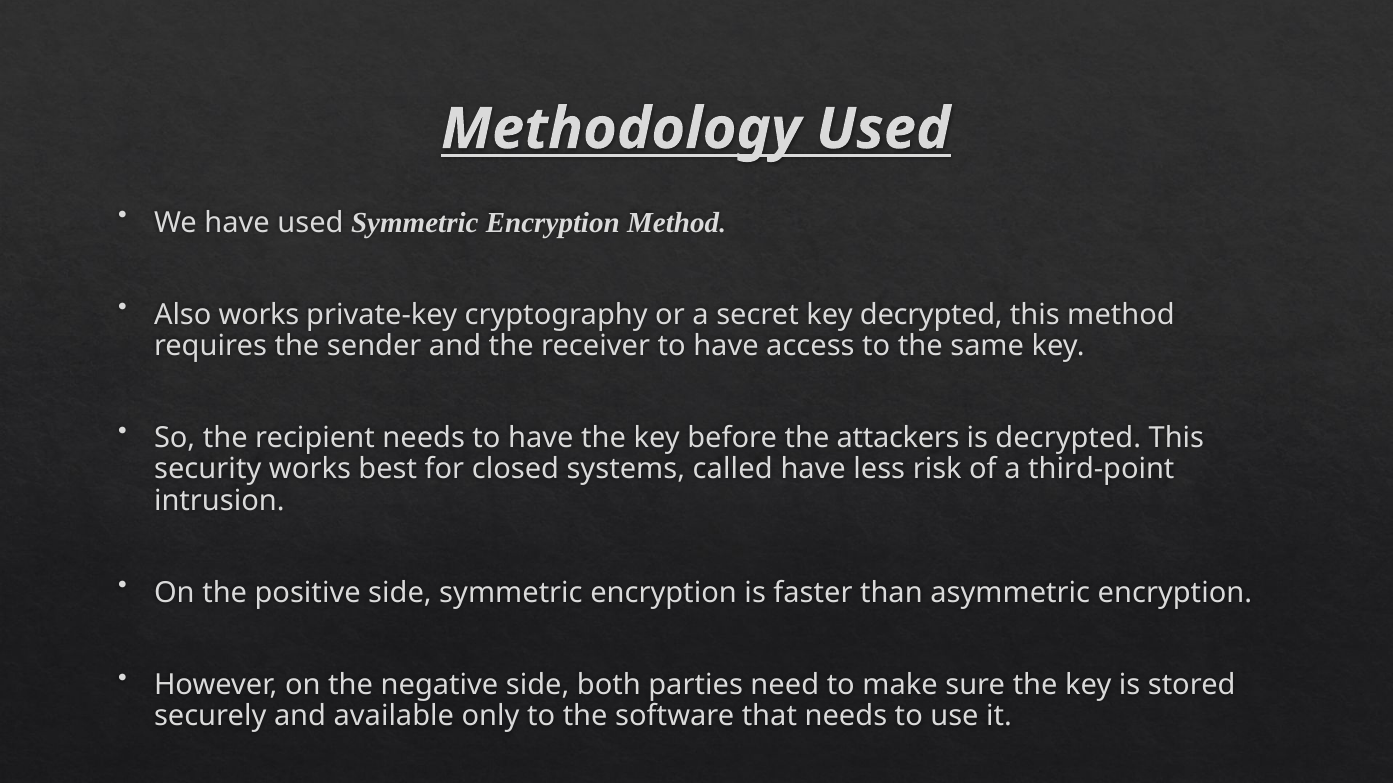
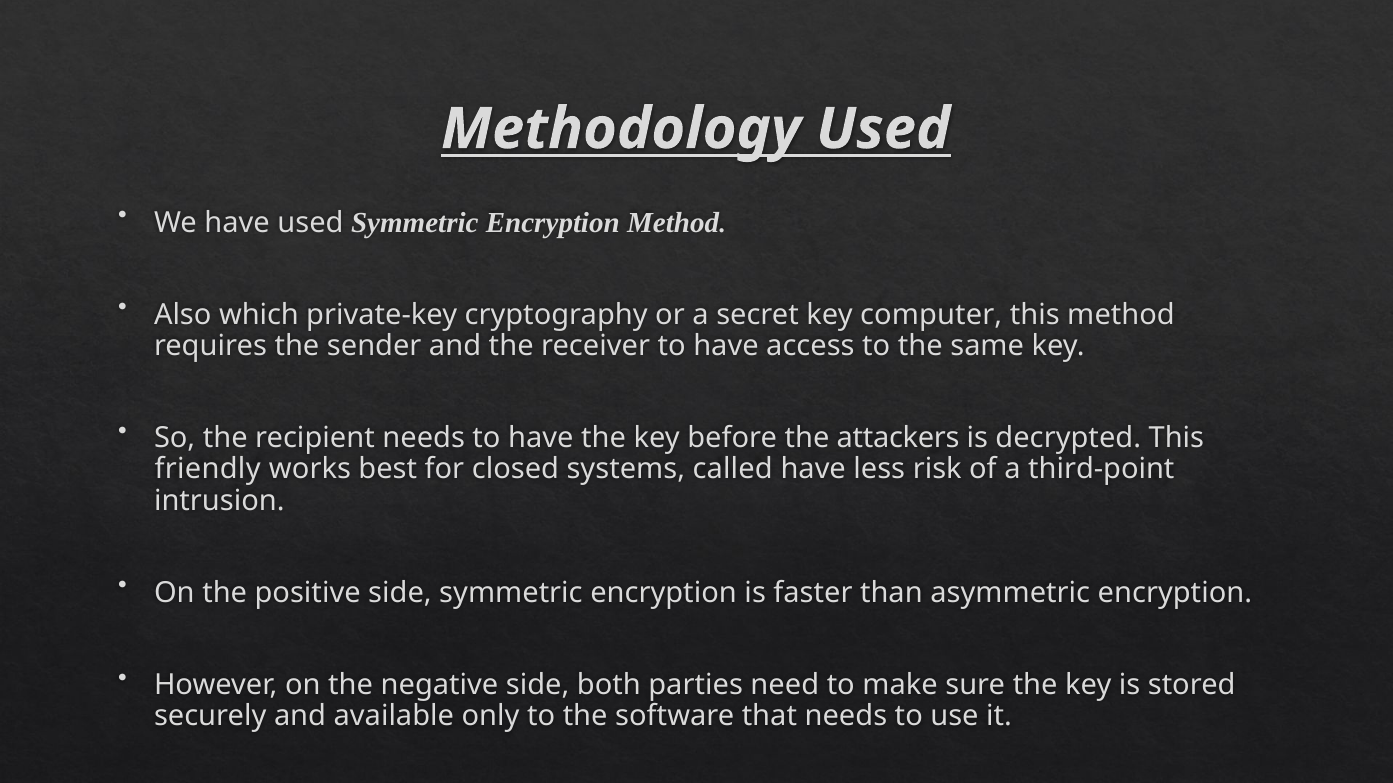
Also works: works -> which (259, 315)
key decrypted: decrypted -> computer (931, 315)
security: security -> friendly (208, 470)
